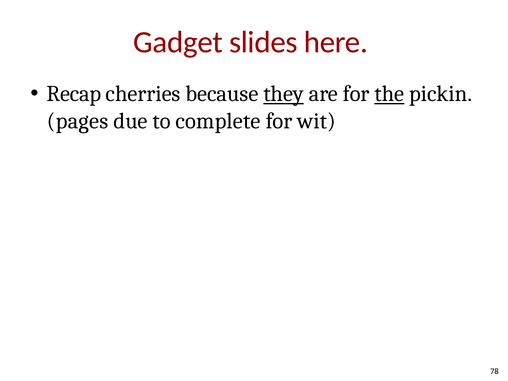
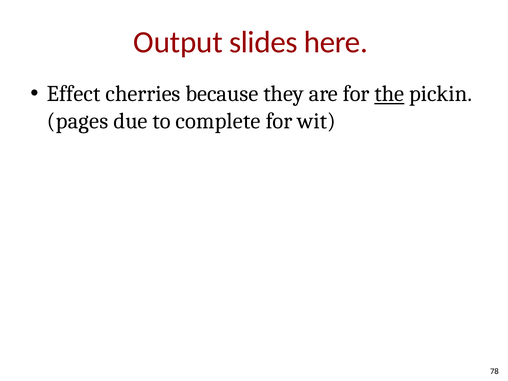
Gadget: Gadget -> Output (178, 42)
Recap: Recap -> Effect (74, 94)
they underline: present -> none (284, 94)
